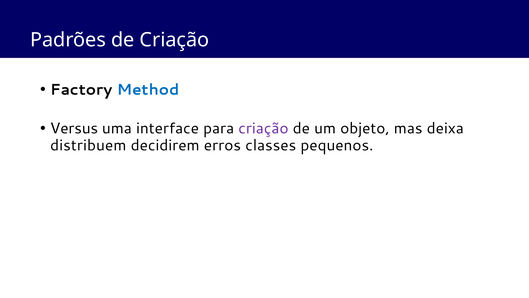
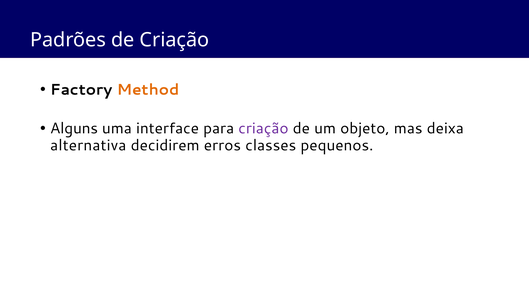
Method colour: blue -> orange (148, 90)
Versus: Versus -> Alguns (74, 128)
distribuem: distribuem -> alternativa (88, 145)
